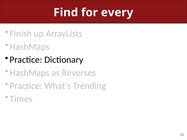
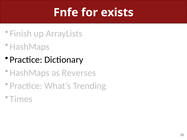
Find: Find -> Fnfe (66, 12)
every: every -> exists (117, 12)
